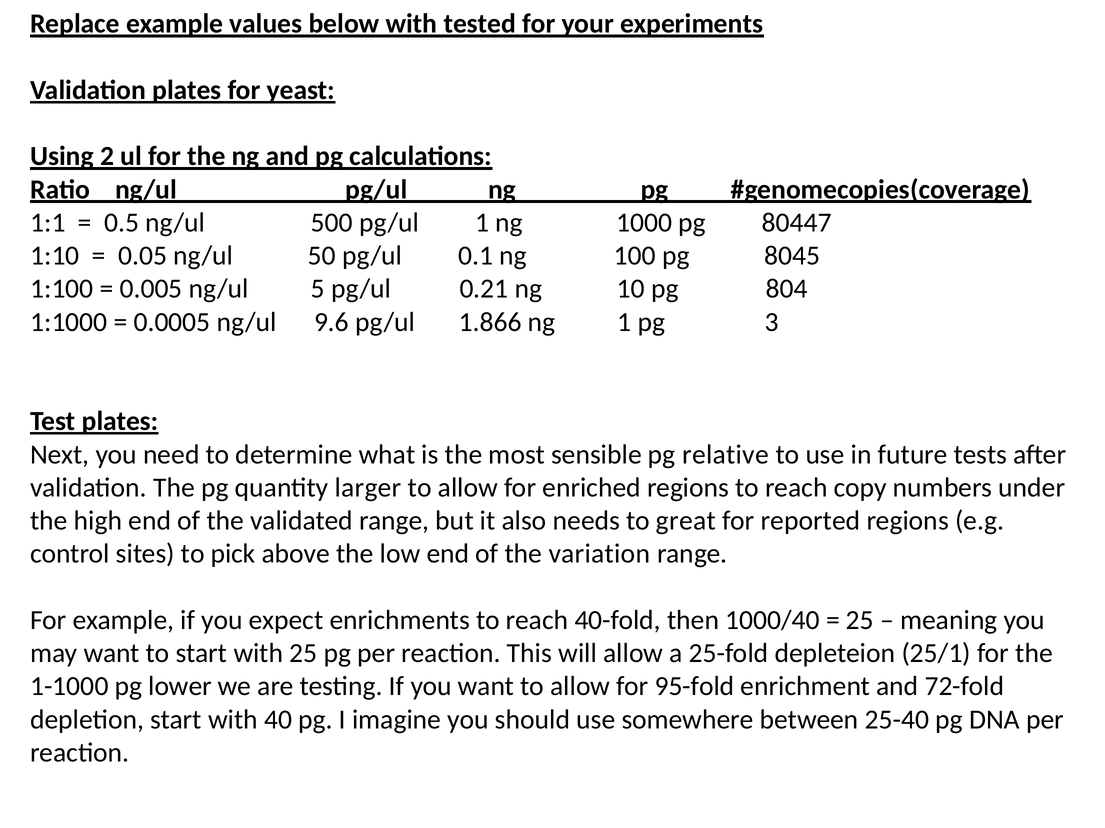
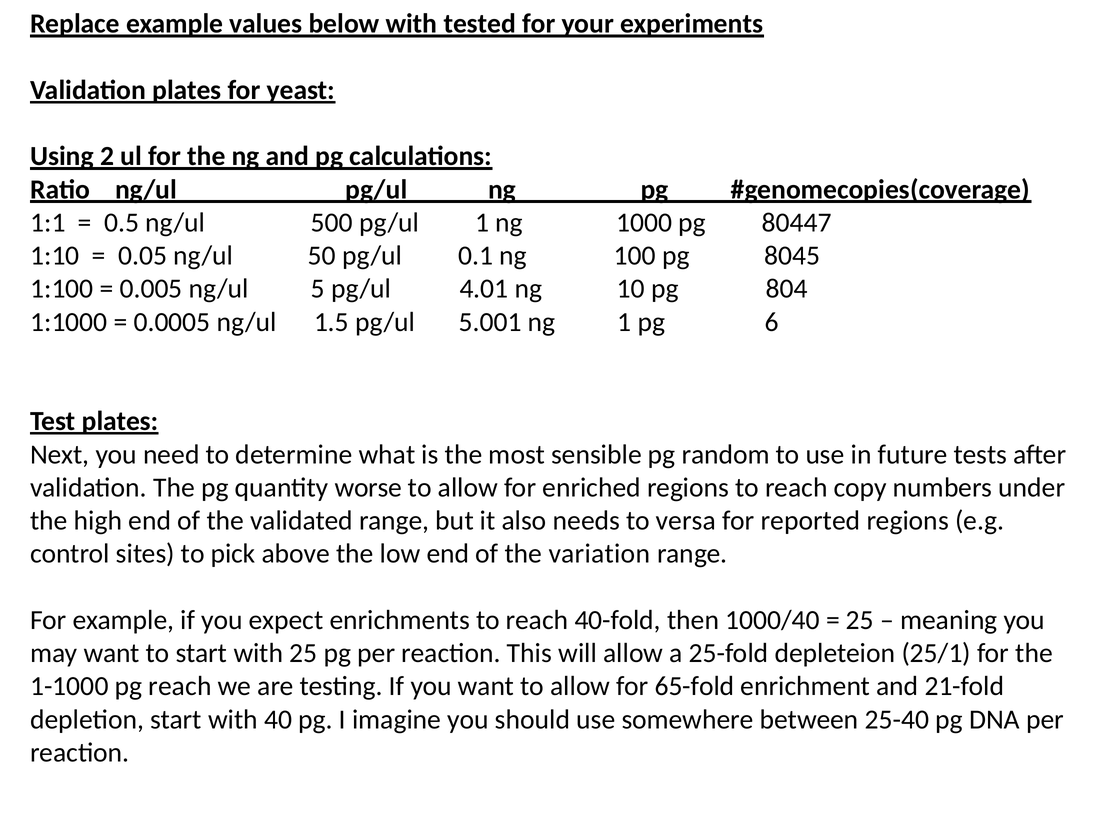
0.21: 0.21 -> 4.01 (484, 289)
9.6: 9.6 -> 1.5 (331, 322)
1.866: 1.866 -> 5.001 (490, 322)
3: 3 -> 6 (772, 322)
relative: relative -> random (726, 455)
larger: larger -> worse (368, 488)
great: great -> versa (686, 521)
pg lower: lower -> reach (180, 687)
95-fold: 95-fold -> 65-fold (694, 687)
72-fold: 72-fold -> 21-fold (964, 687)
